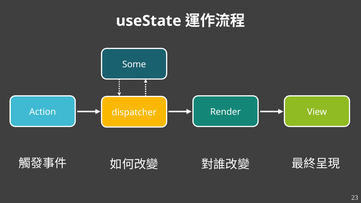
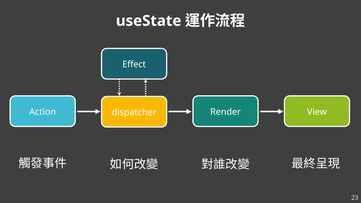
Some: Some -> Effect (134, 64)
